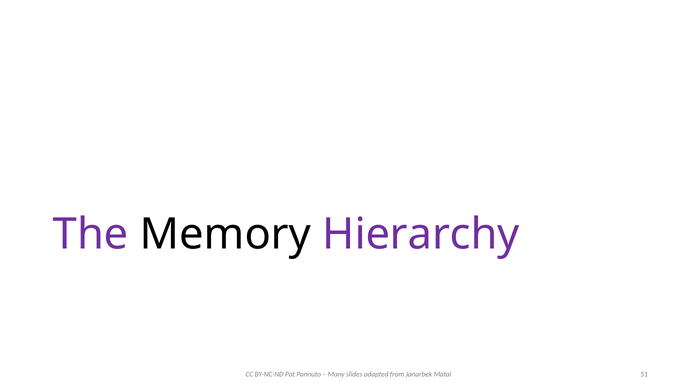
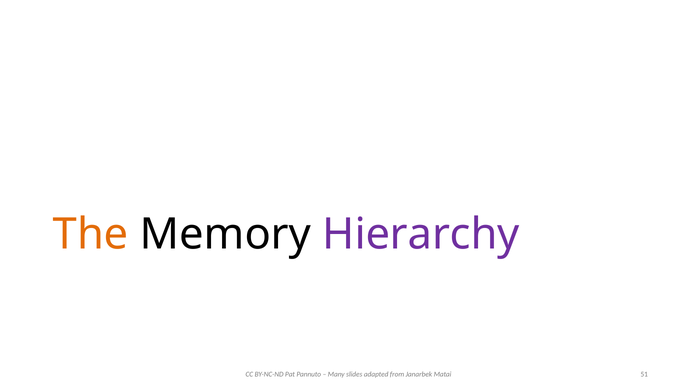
The colour: purple -> orange (91, 234)
